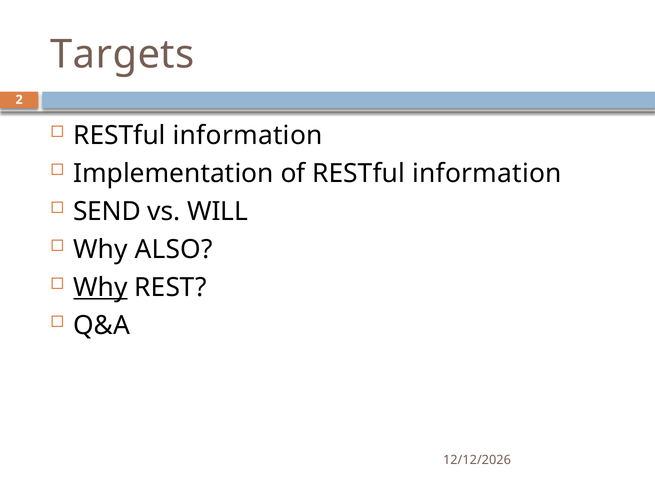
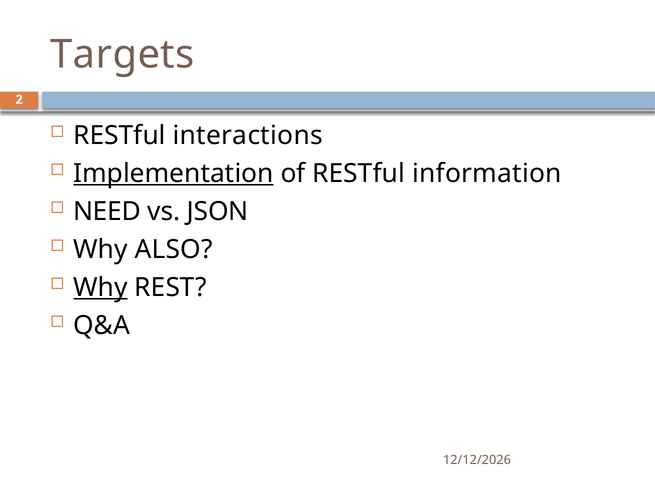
information: information -> interactions (248, 136)
Implementation underline: none -> present (173, 174)
SEND: SEND -> NEED (107, 212)
WILL: WILL -> JSON (218, 212)
